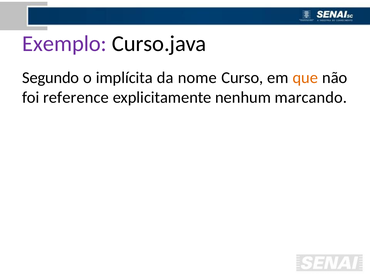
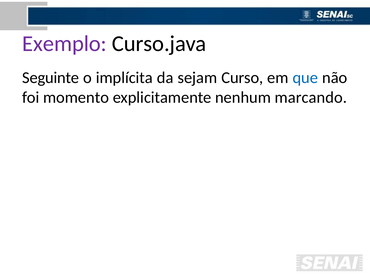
Segundo: Segundo -> Seguinte (51, 78)
nome: nome -> sejam (197, 78)
que colour: orange -> blue (305, 78)
reference: reference -> momento (76, 97)
